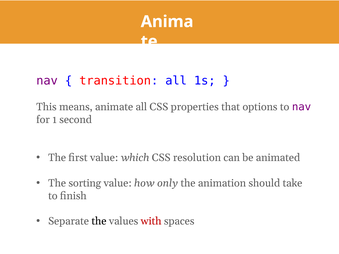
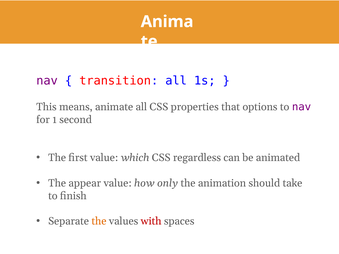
resolution: resolution -> regardless (197, 158)
sorting: sorting -> appear (85, 183)
the colour: black -> orange (99, 221)
